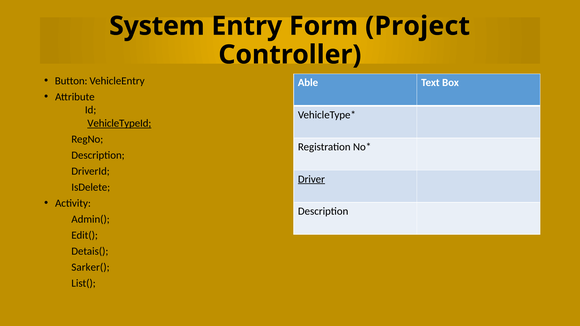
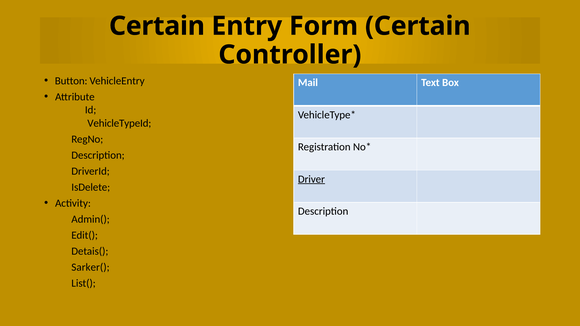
System: System -> Certain (157, 26)
Form Project: Project -> Certain (418, 26)
Able: Able -> Mail (308, 83)
VehicleTypeId underline: present -> none (119, 123)
